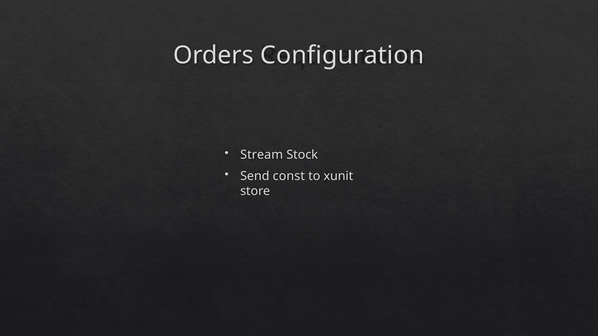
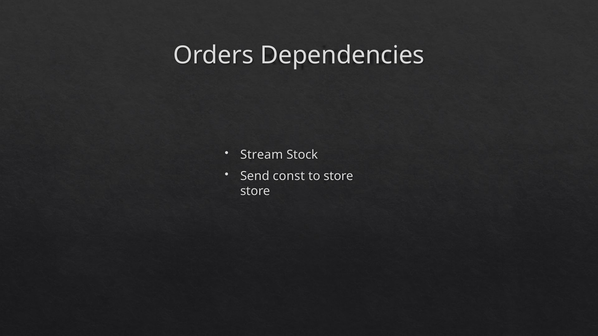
Configuration: Configuration -> Dependencies (342, 55)
to xunit: xunit -> store (338, 176)
